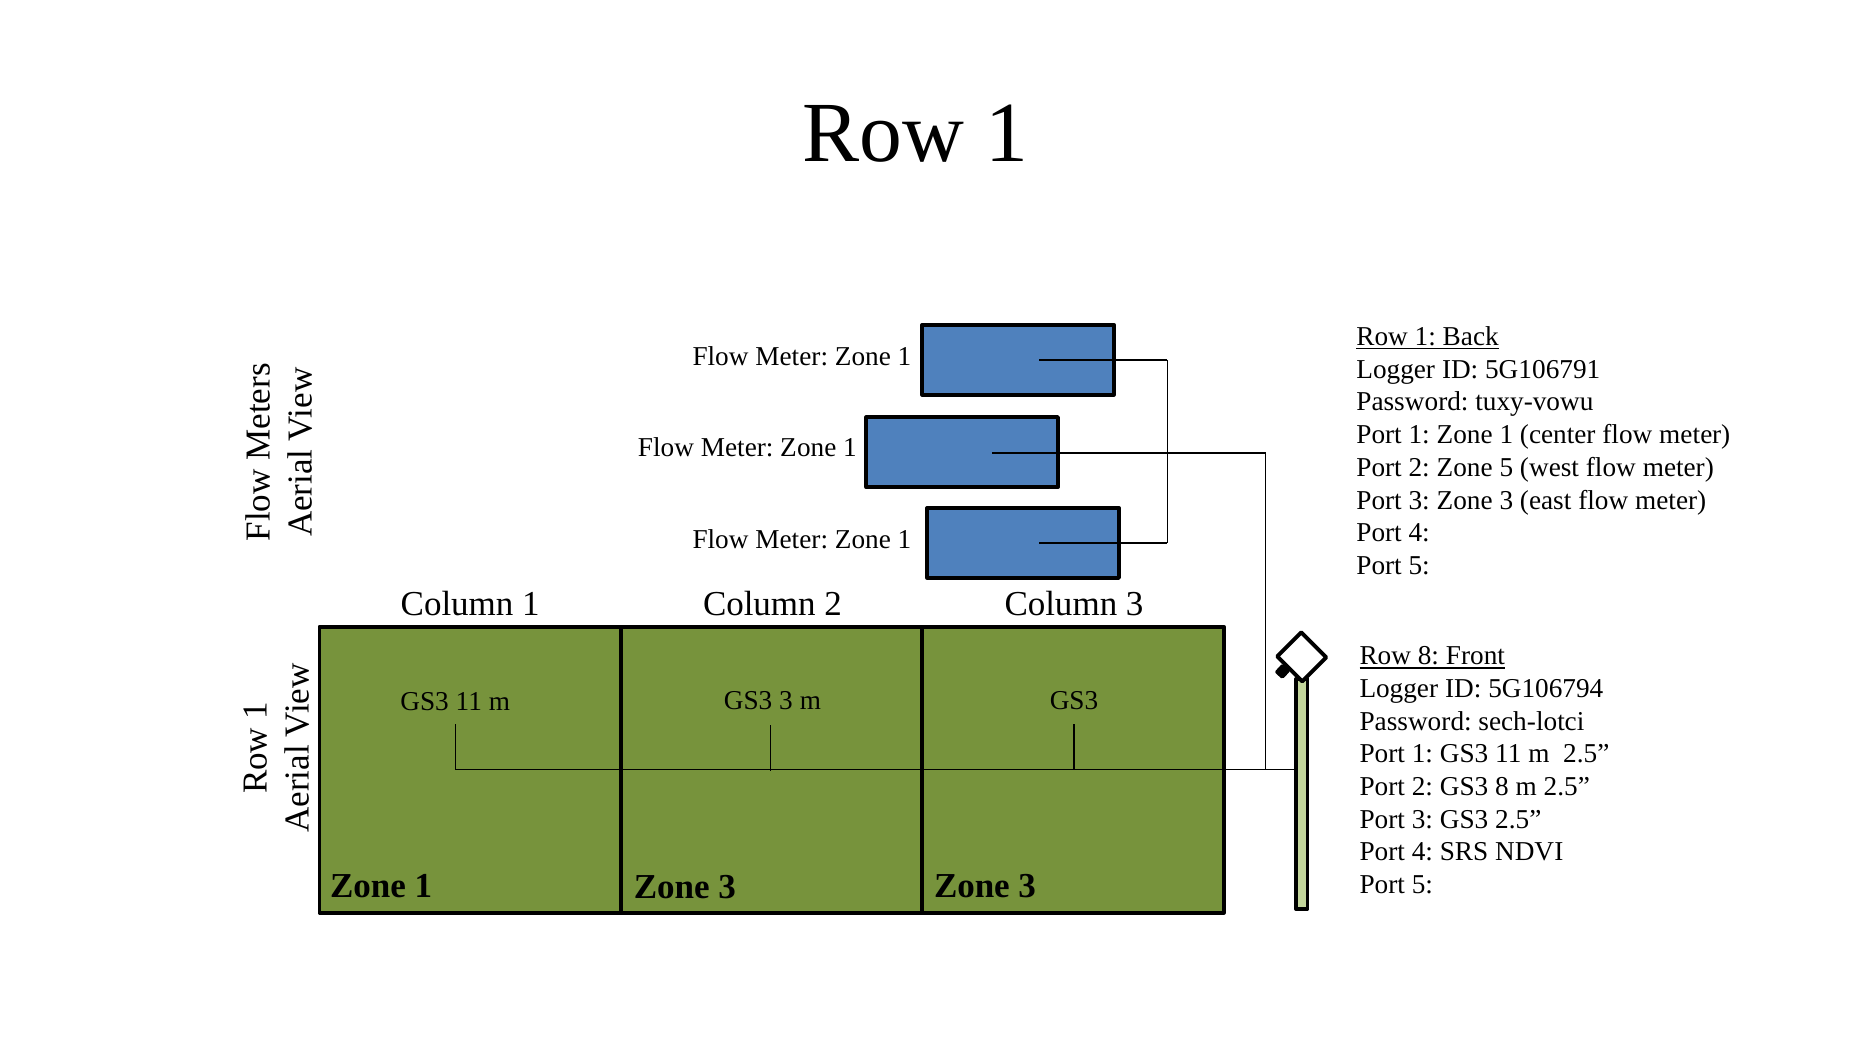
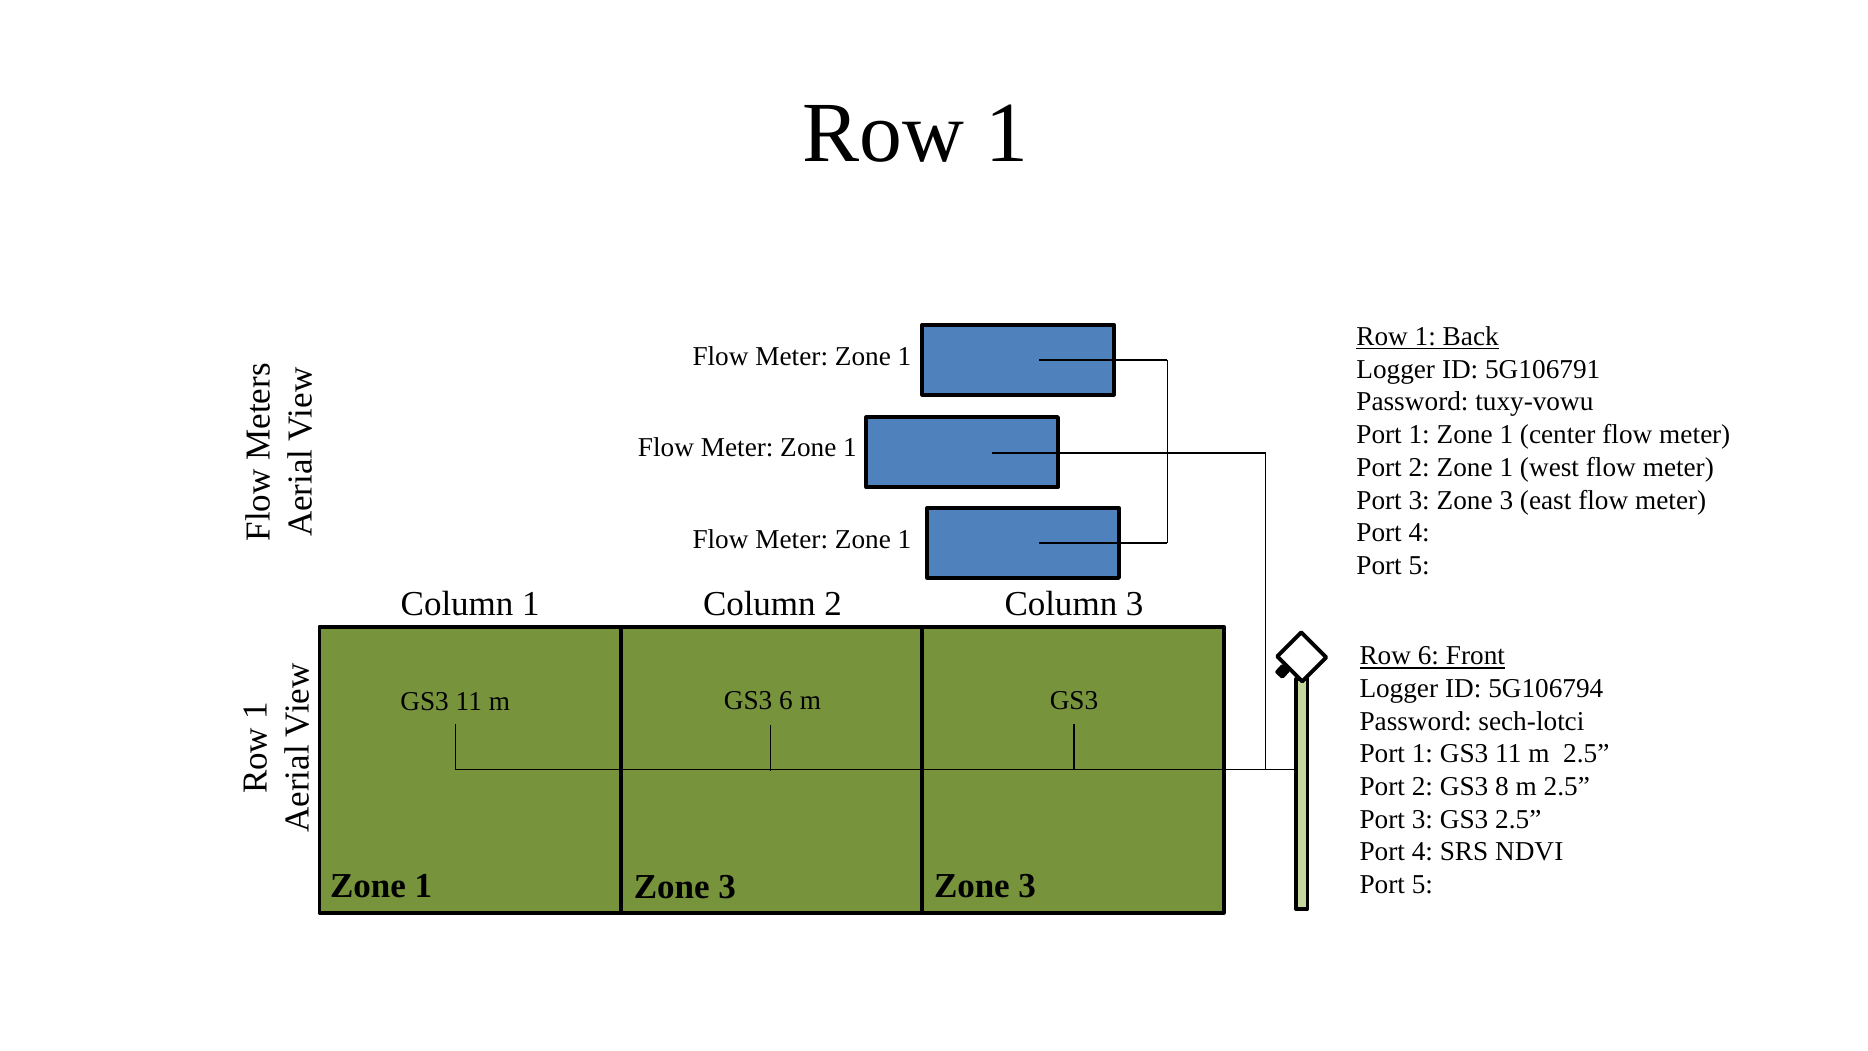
2 Zone 5: 5 -> 1 (1506, 467)
Row 8: 8 -> 6 (1428, 656)
GS3 3: 3 -> 6 (786, 701)
